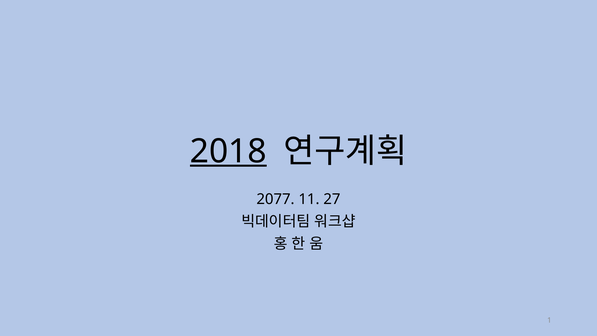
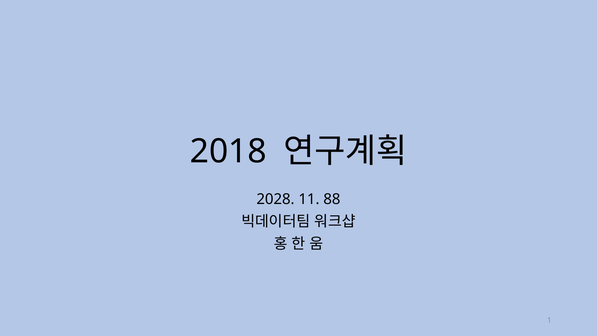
2018 underline: present -> none (228, 151)
2077: 2077 -> 2028 (276, 199)
27: 27 -> 88 (332, 199)
